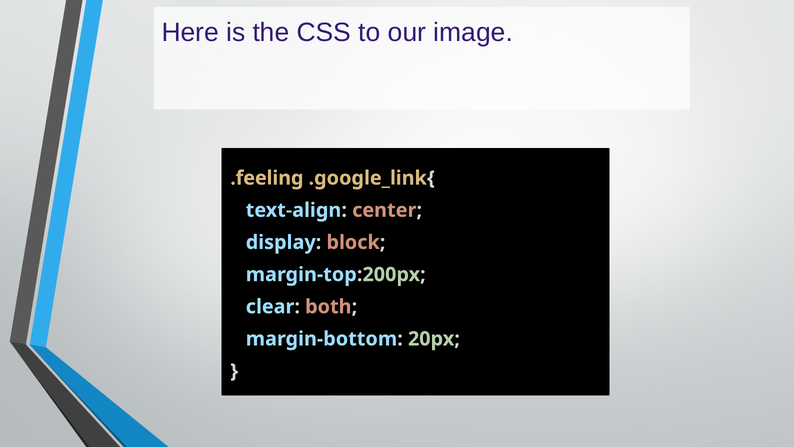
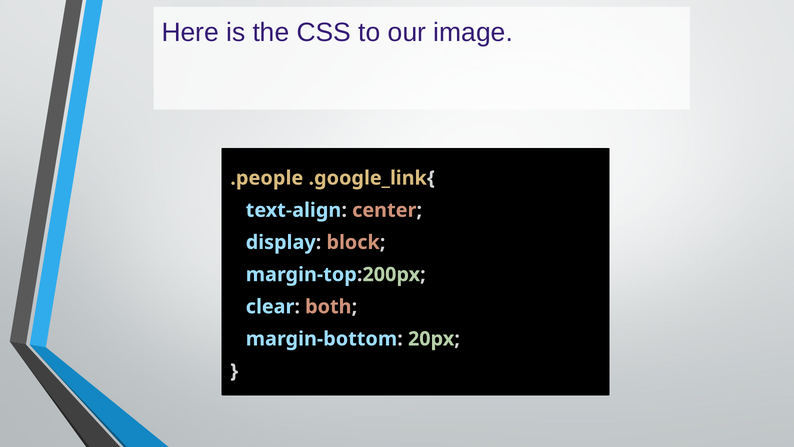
.feeling: .feeling -> .people (267, 178)
